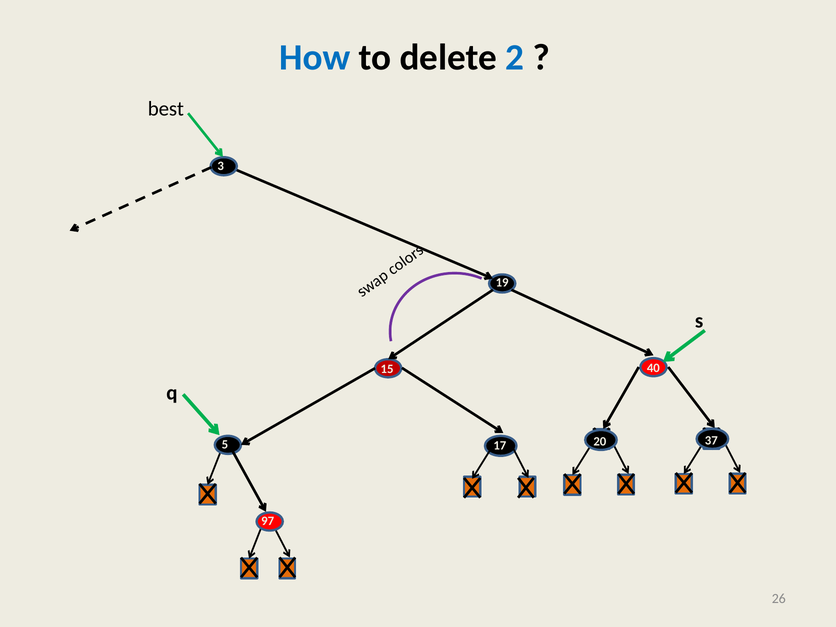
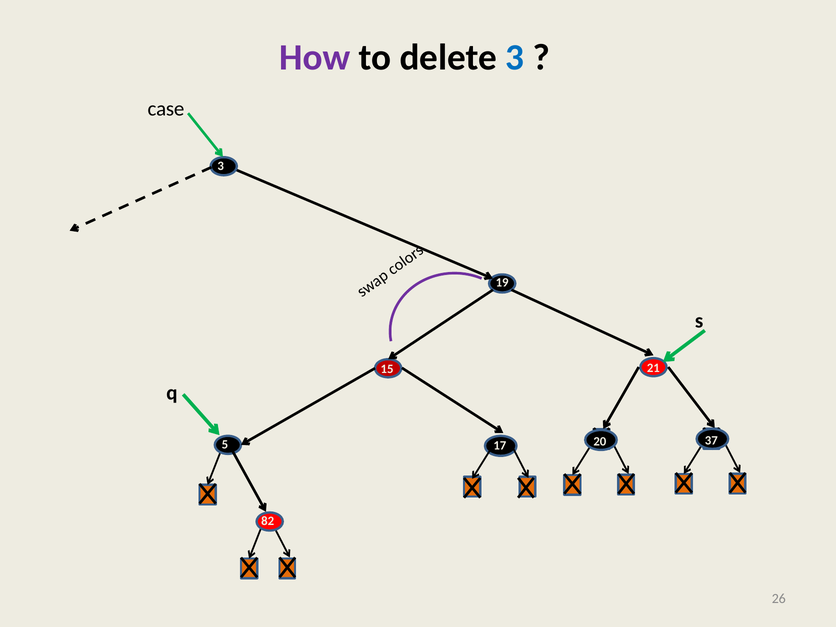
How colour: blue -> purple (315, 58)
delete 2: 2 -> 3 (515, 58)
best: best -> case (166, 109)
40: 40 -> 21 (653, 368)
97: 97 -> 82 (268, 521)
